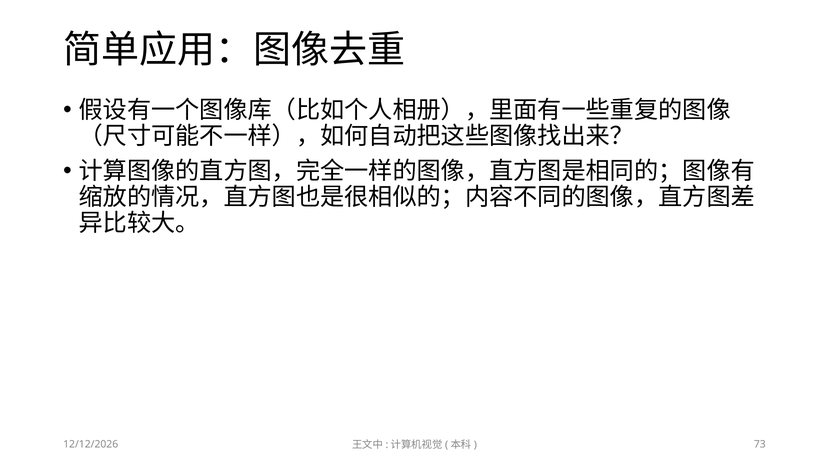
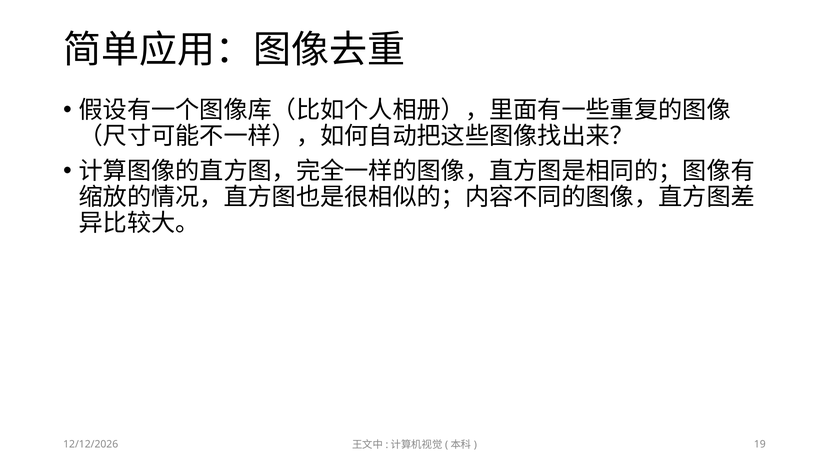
73: 73 -> 19 (760, 444)
